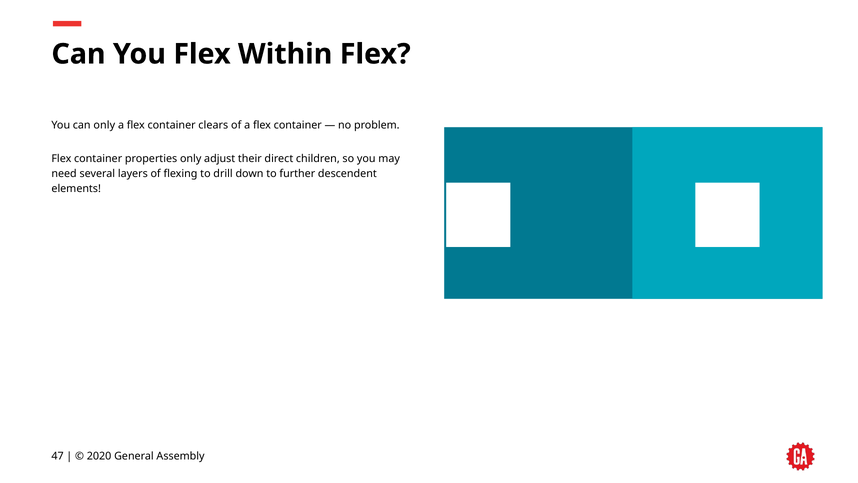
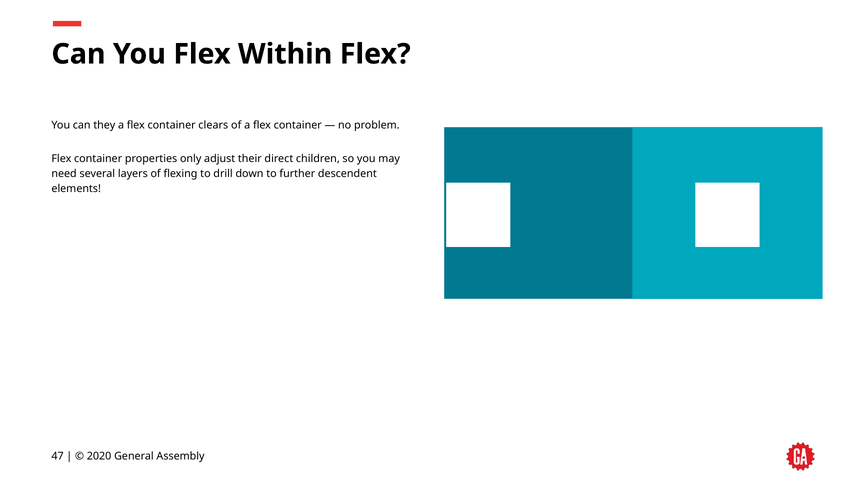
can only: only -> they (104, 125)
